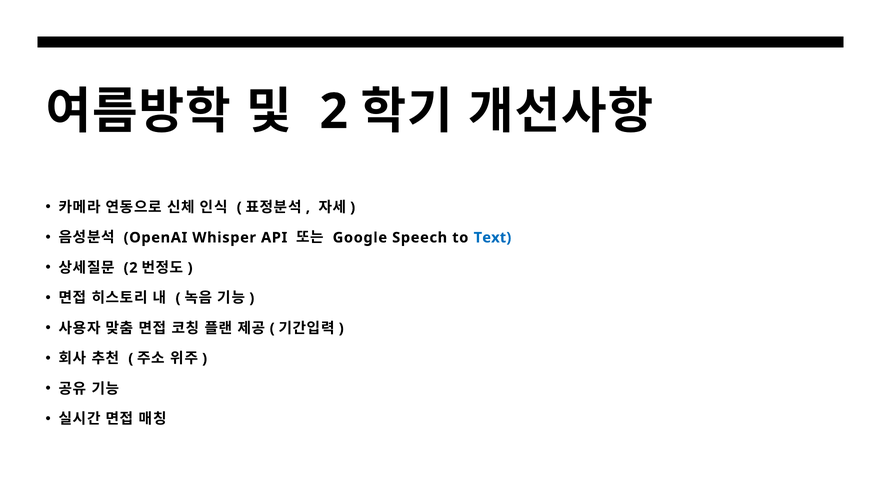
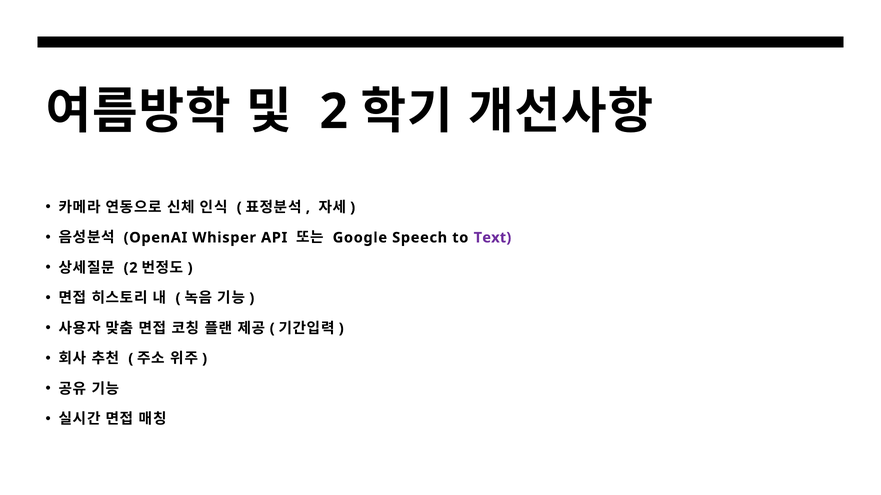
Text colour: blue -> purple (492, 238)
